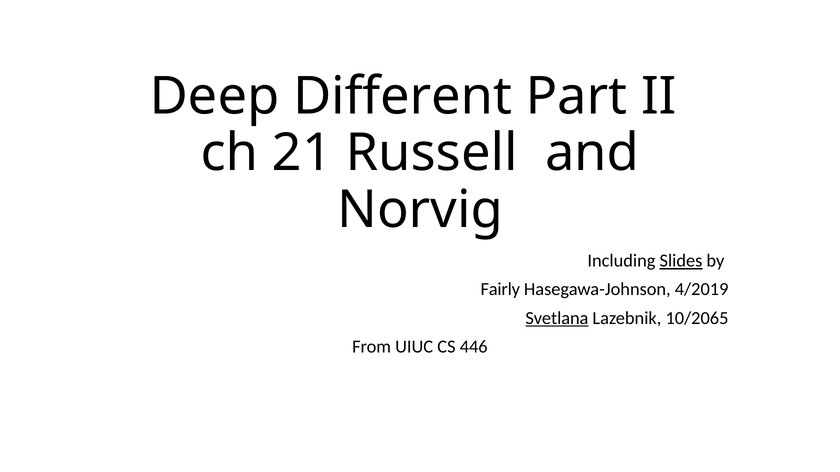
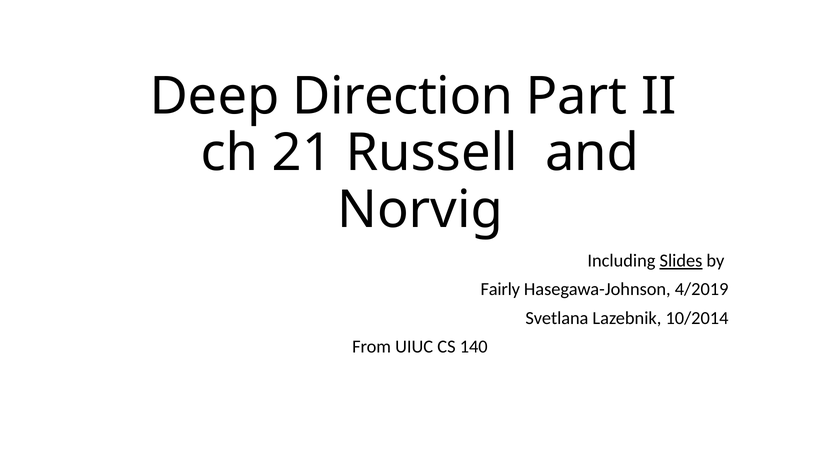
Different: Different -> Direction (403, 97)
Svetlana underline: present -> none (557, 318)
10/2065: 10/2065 -> 10/2014 (697, 318)
446: 446 -> 140 (474, 347)
